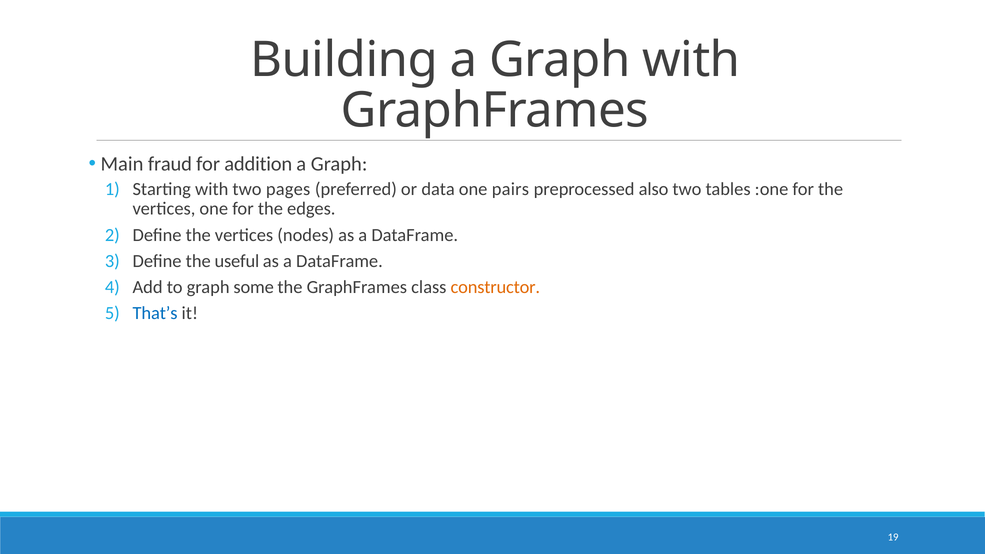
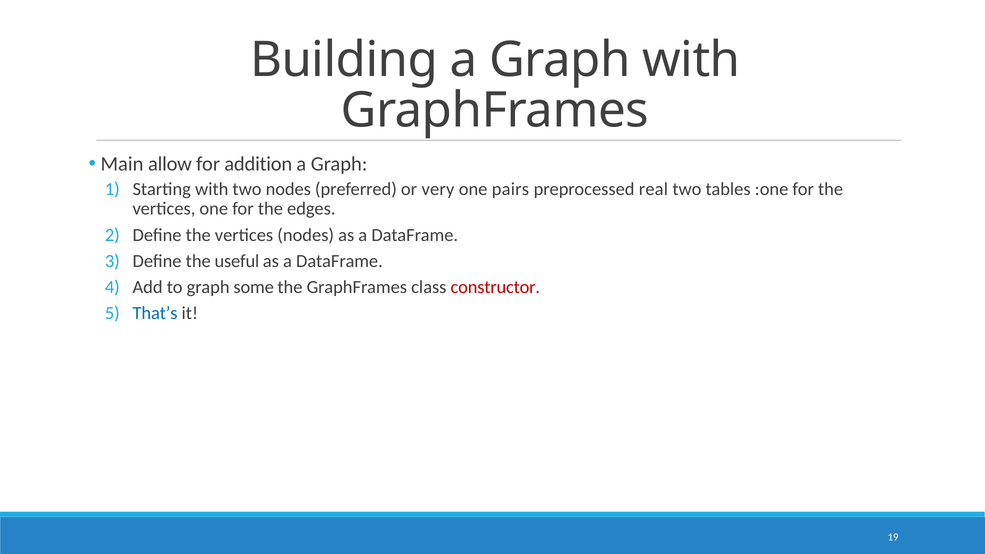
fraud: fraud -> allow (170, 164)
two pages: pages -> nodes (288, 189)
data: data -> very (438, 189)
also: also -> real (653, 189)
constructor colour: orange -> red (495, 287)
